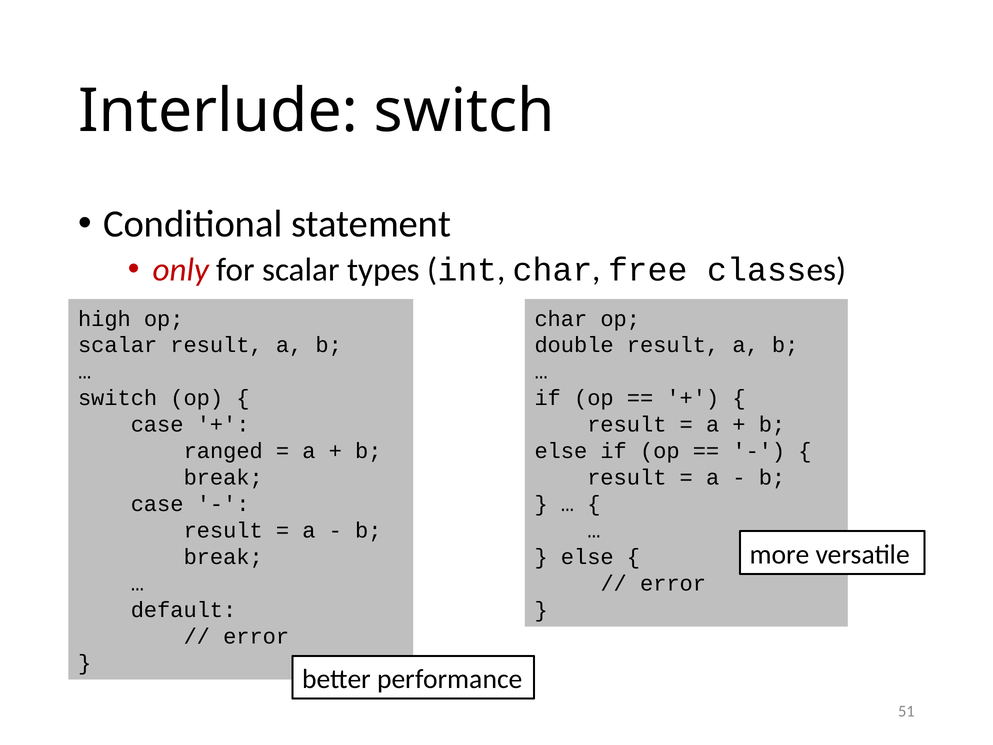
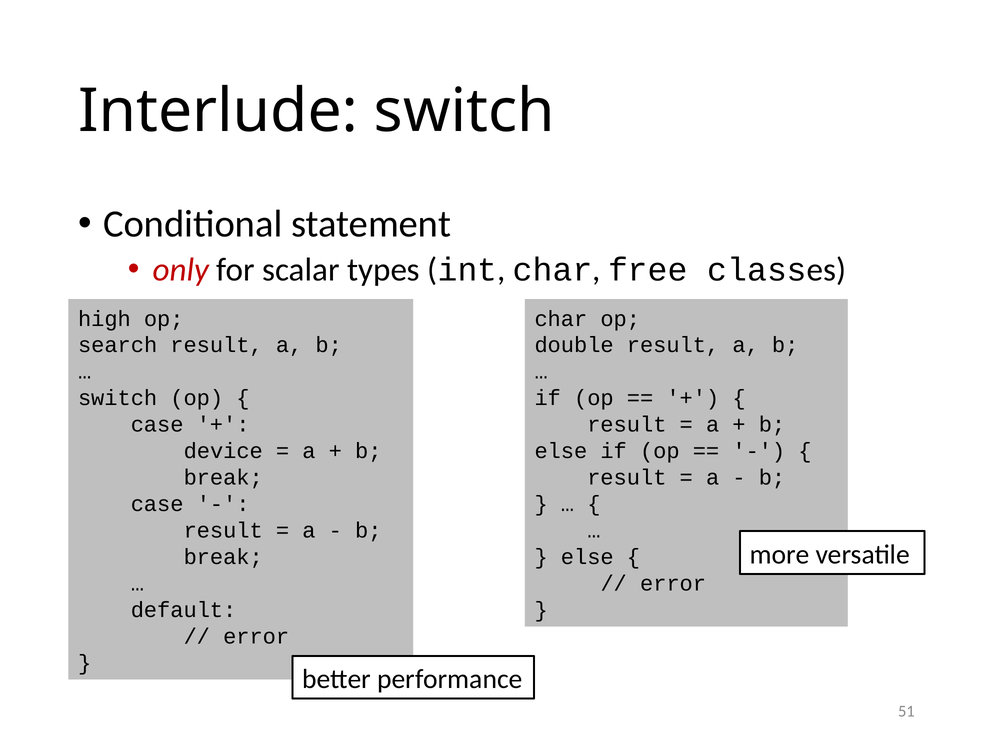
scalar: scalar -> search (118, 345)
ranged: ranged -> device (223, 451)
